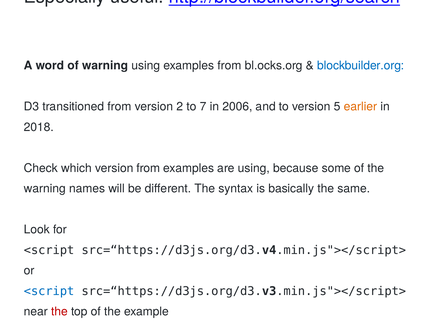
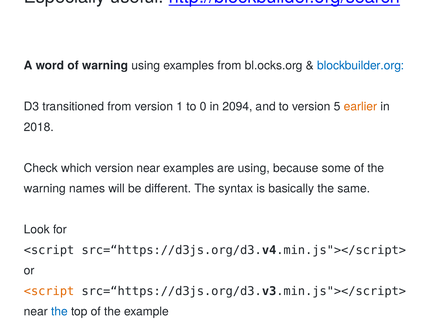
2: 2 -> 1 (180, 107)
7: 7 -> 0 (203, 107)
2006: 2006 -> 2094 (237, 107)
version from: from -> near (148, 168)
<script colour: blue -> orange (49, 291)
the colour: red -> blue (59, 311)
